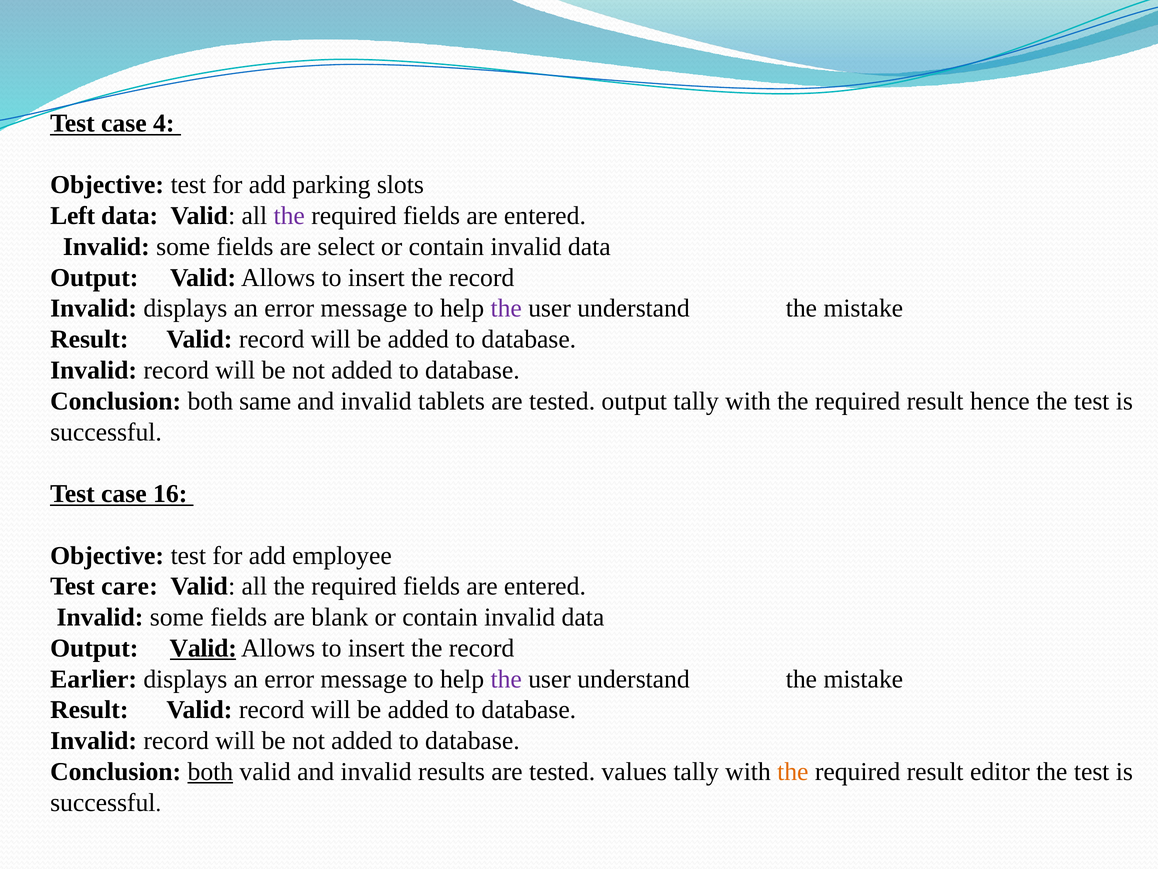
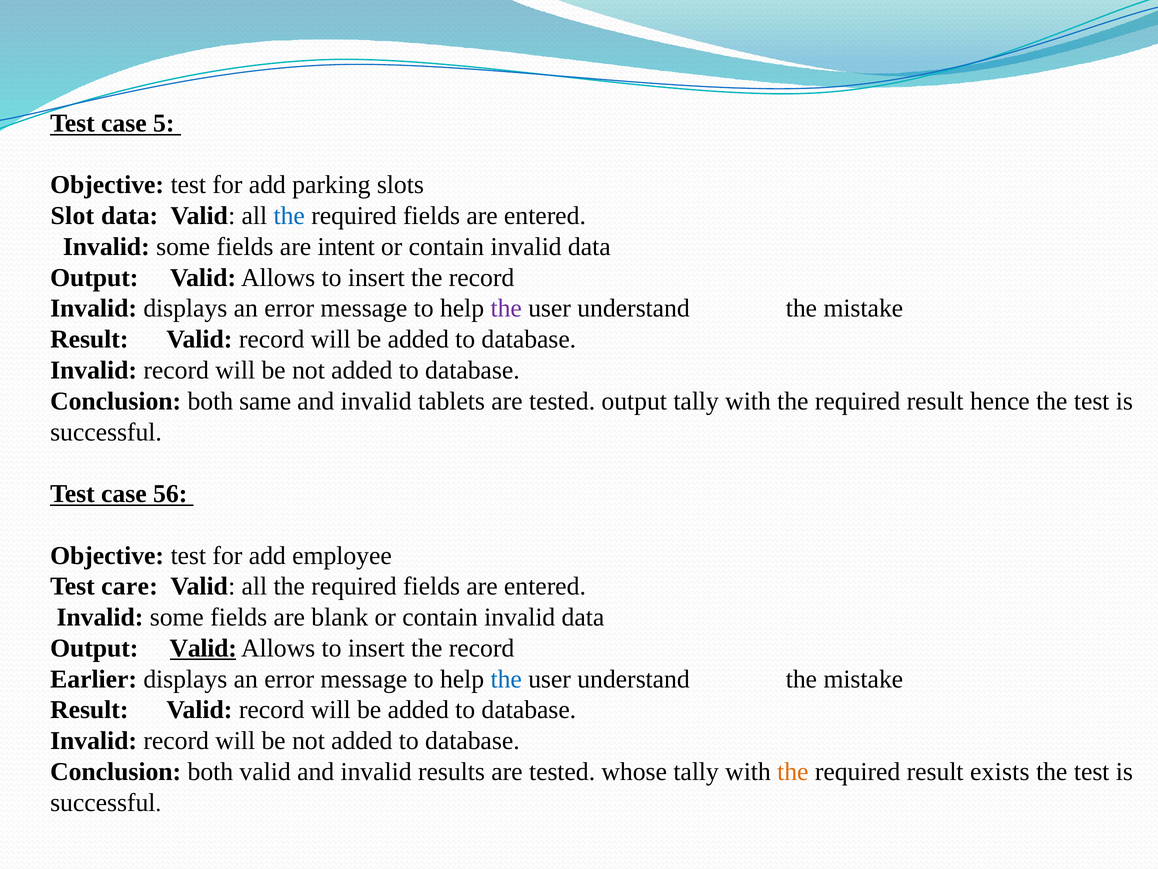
4: 4 -> 5 (164, 123)
Left: Left -> Slot (72, 216)
the colour: purple -> blue (289, 216)
select: select -> intent (346, 247)
16: 16 -> 56 (170, 494)
the colour: purple -> blue (506, 679)
both underline: present -> none (210, 771)
values: values -> whose (634, 771)
editor: editor -> exists (1000, 771)
